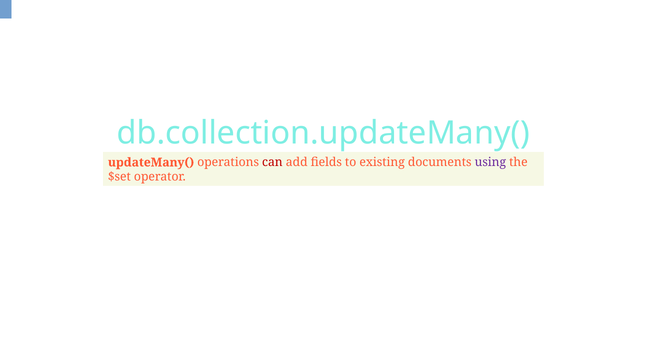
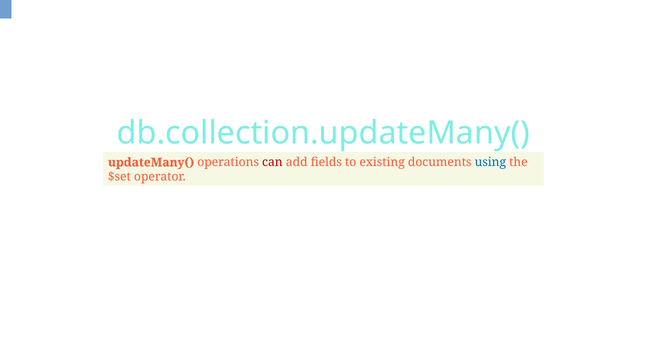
using colour: purple -> blue (490, 162)
